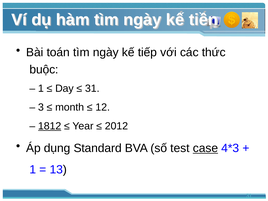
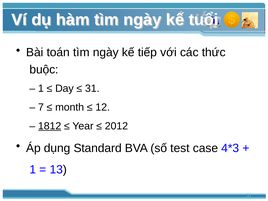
tiền: tiền -> tuổi (203, 20)
3: 3 -> 7 (41, 107)
case underline: present -> none (205, 148)
